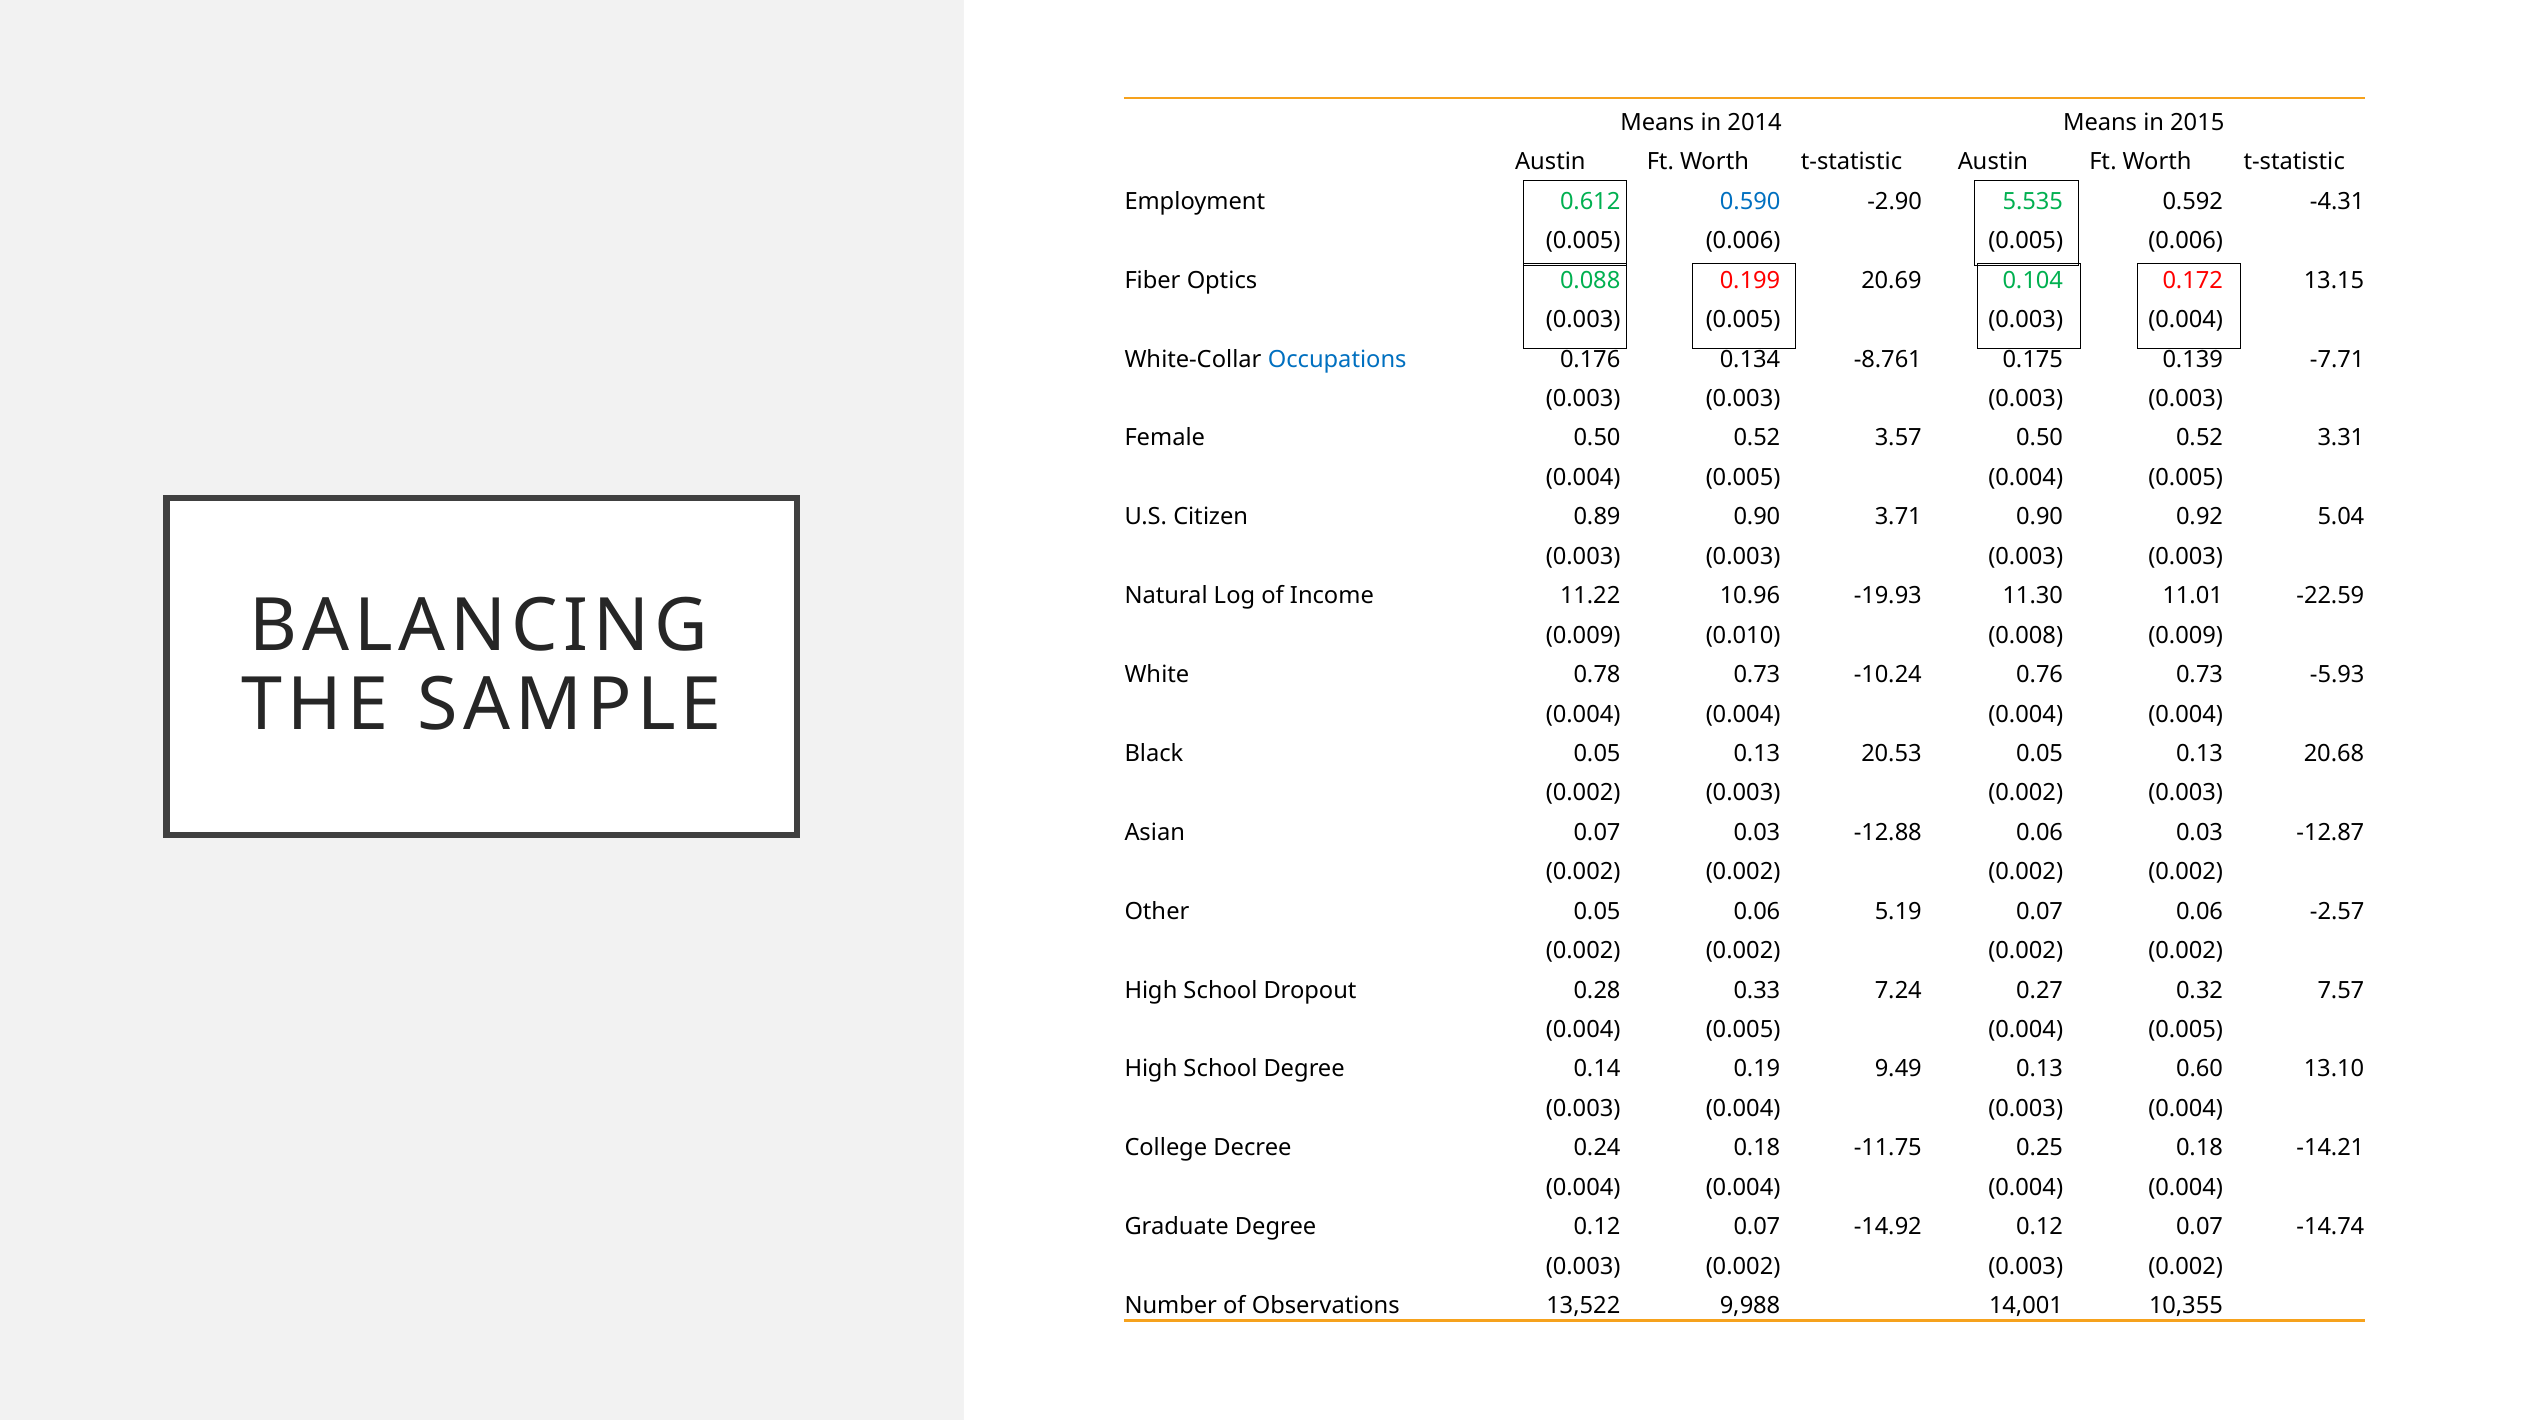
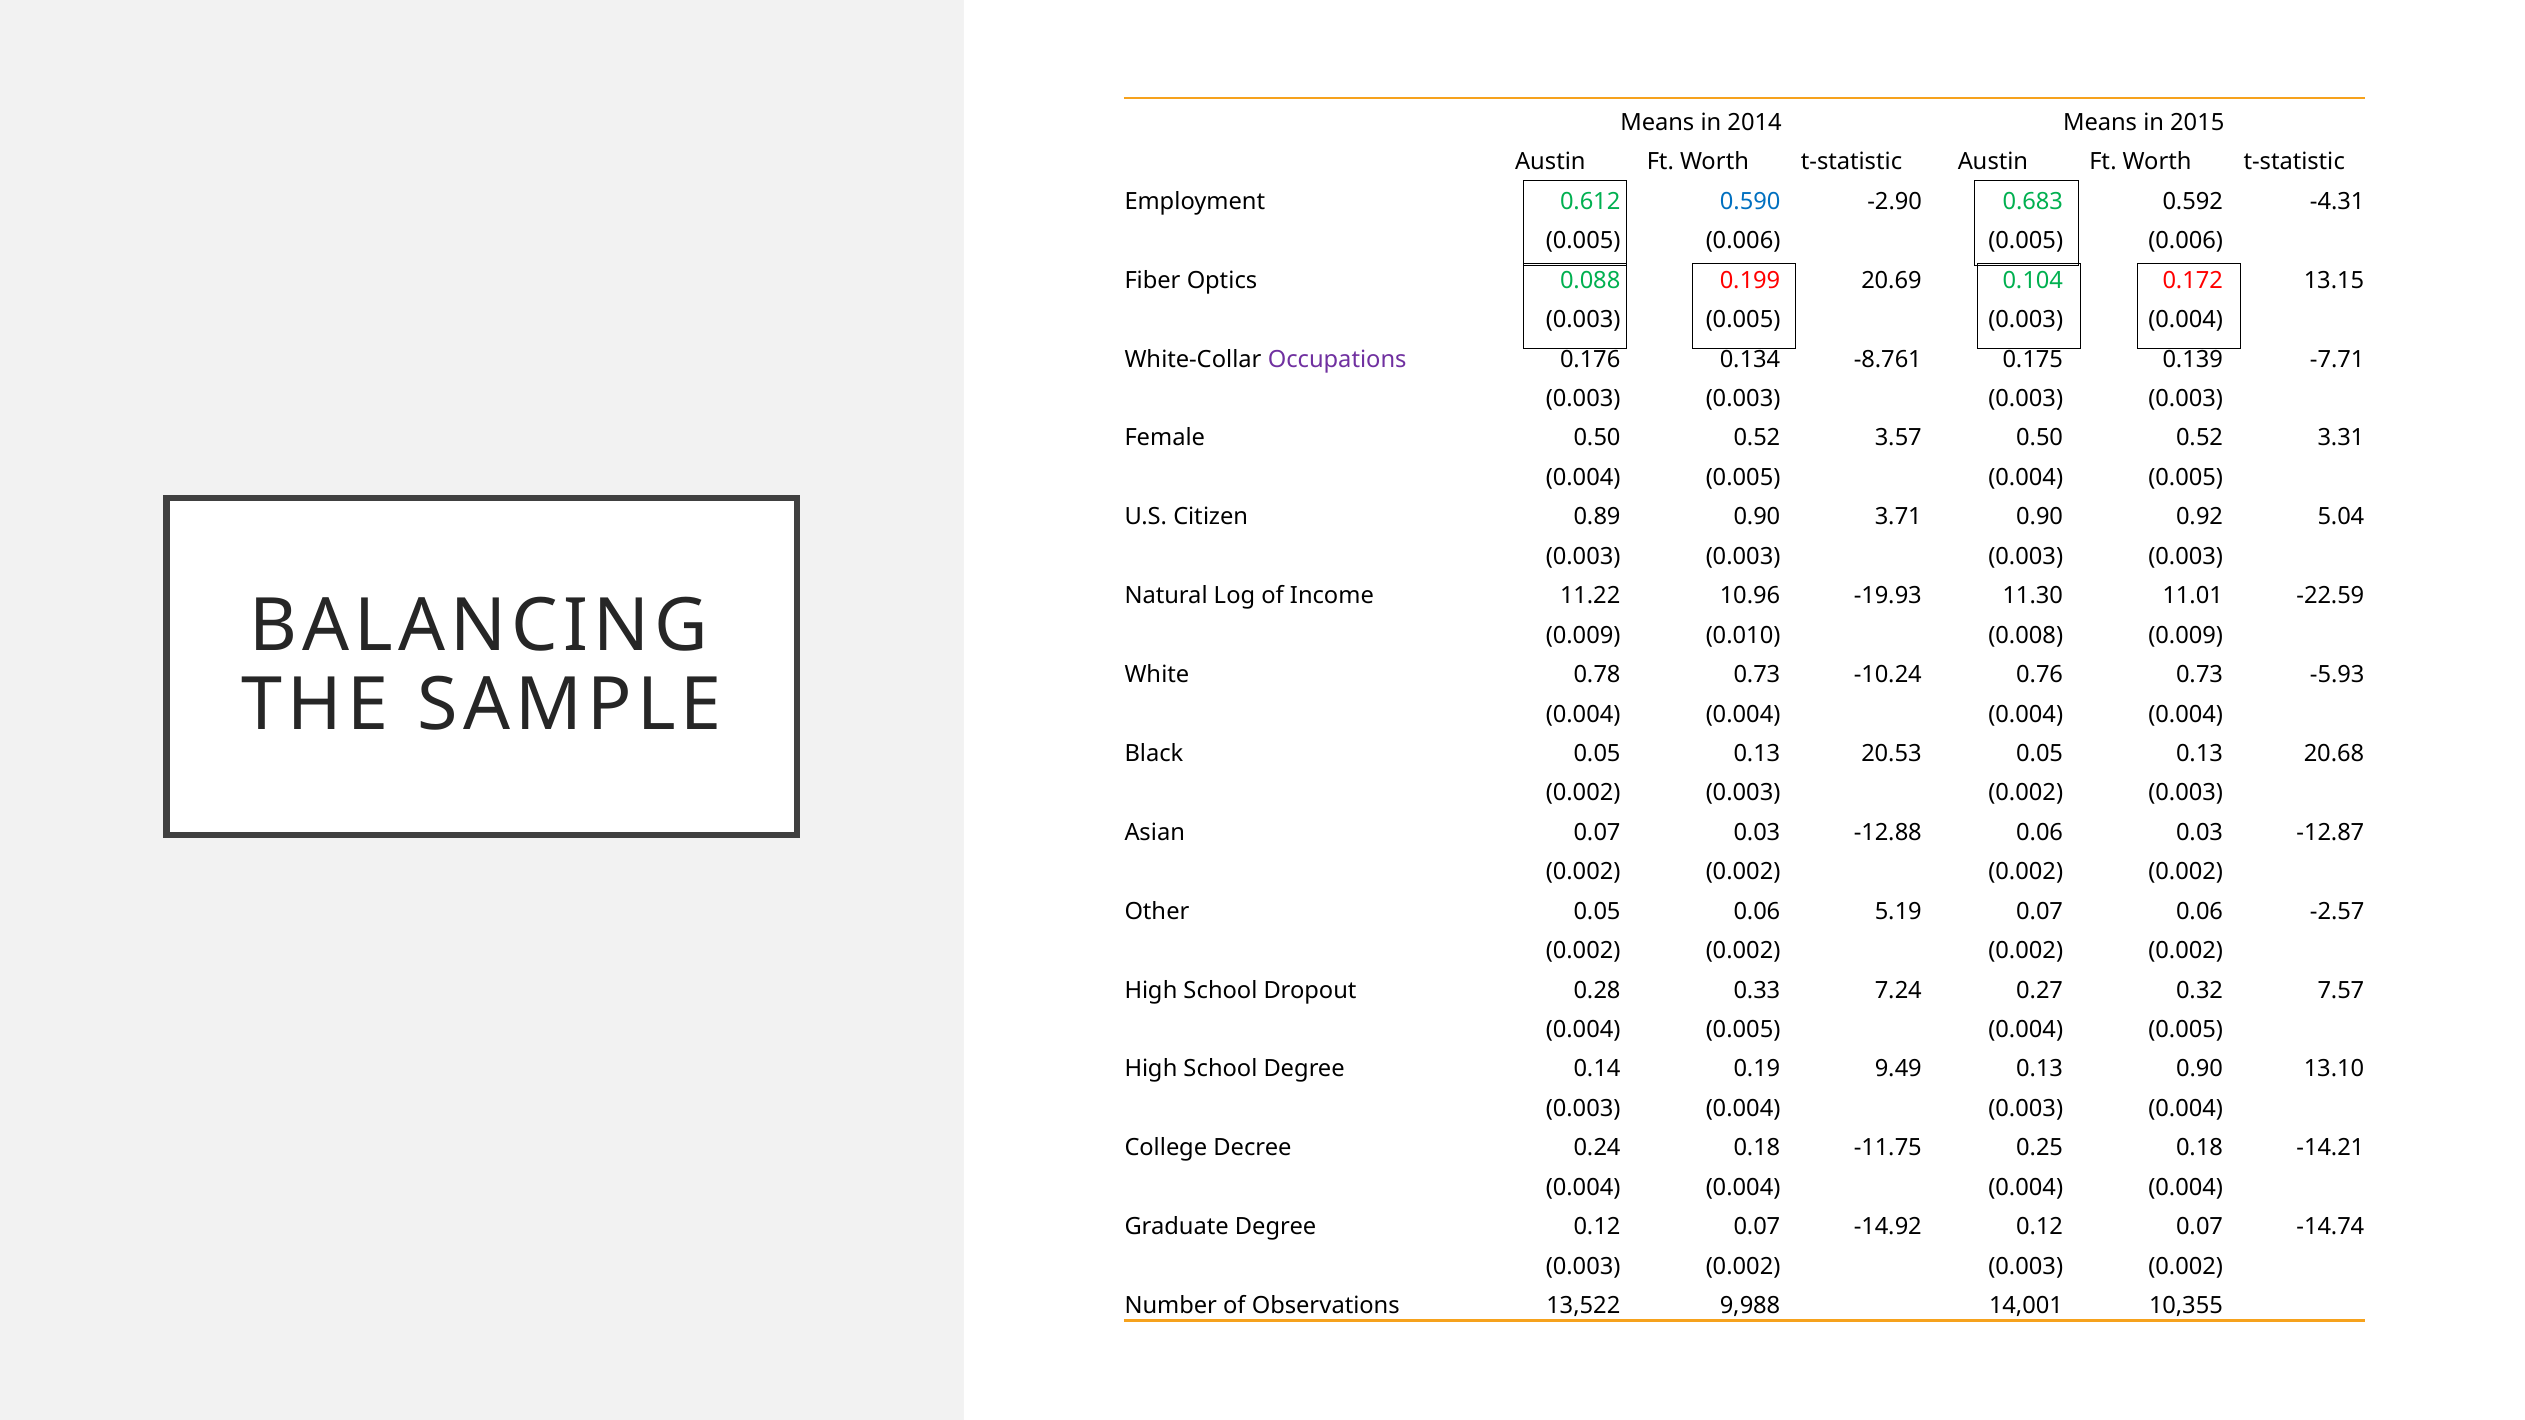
5.535: 5.535 -> 0.683 (2033, 202)
Occupations colour: blue -> purple (1337, 359)
0.13 0.60: 0.60 -> 0.90 (2200, 1069)
